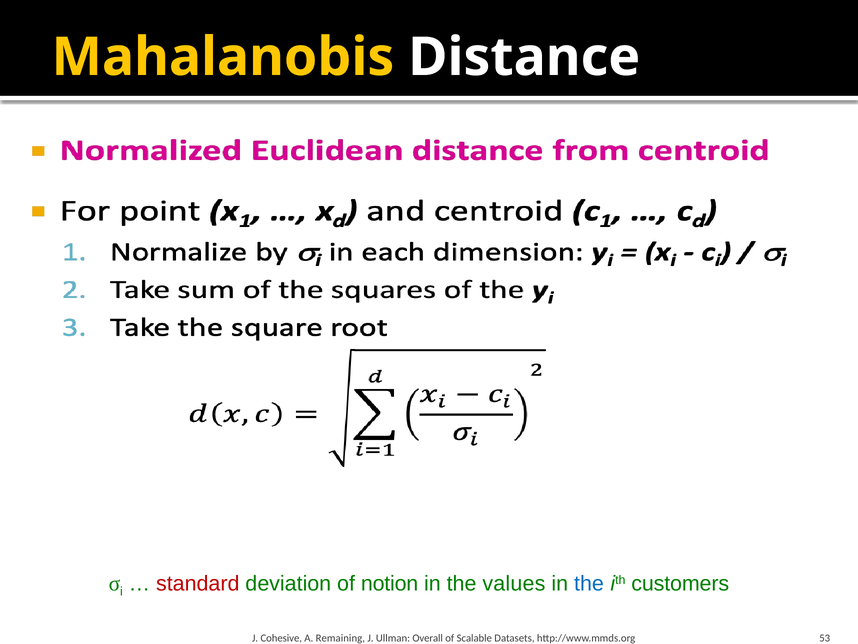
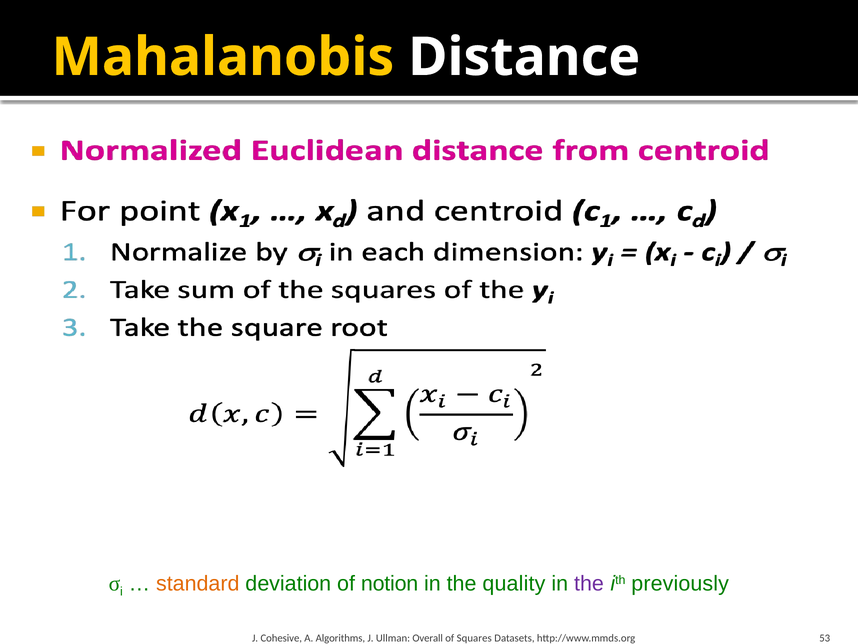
standard colour: red -> orange (198, 583)
values: values -> quality (514, 583)
the colour: blue -> purple (589, 583)
customers: customers -> previously (680, 583)
Remaining: Remaining -> Algorithms (340, 638)
Scalable: Scalable -> Squares (474, 638)
